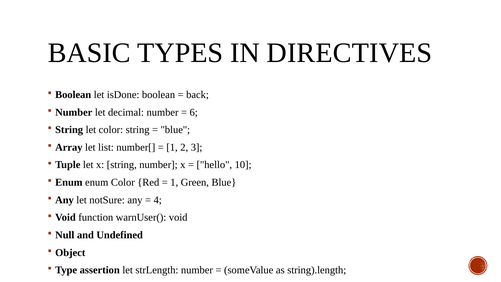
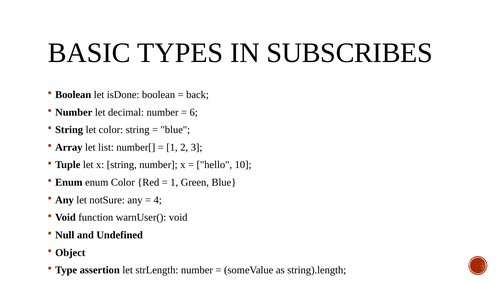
DIRECTIVES: DIRECTIVES -> SUBSCRIBES (350, 53)
